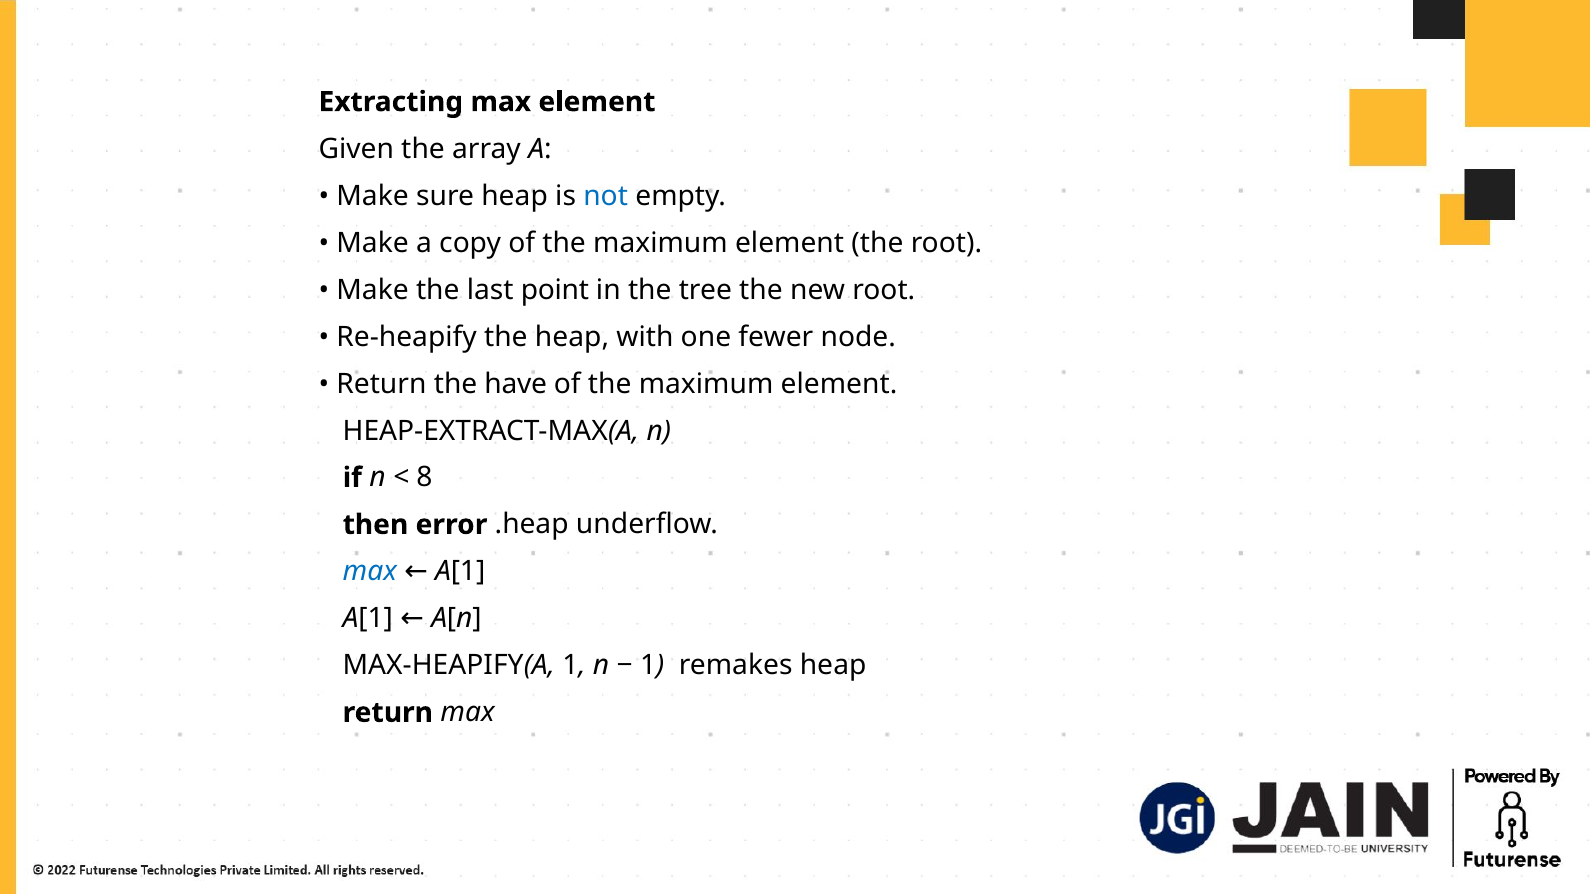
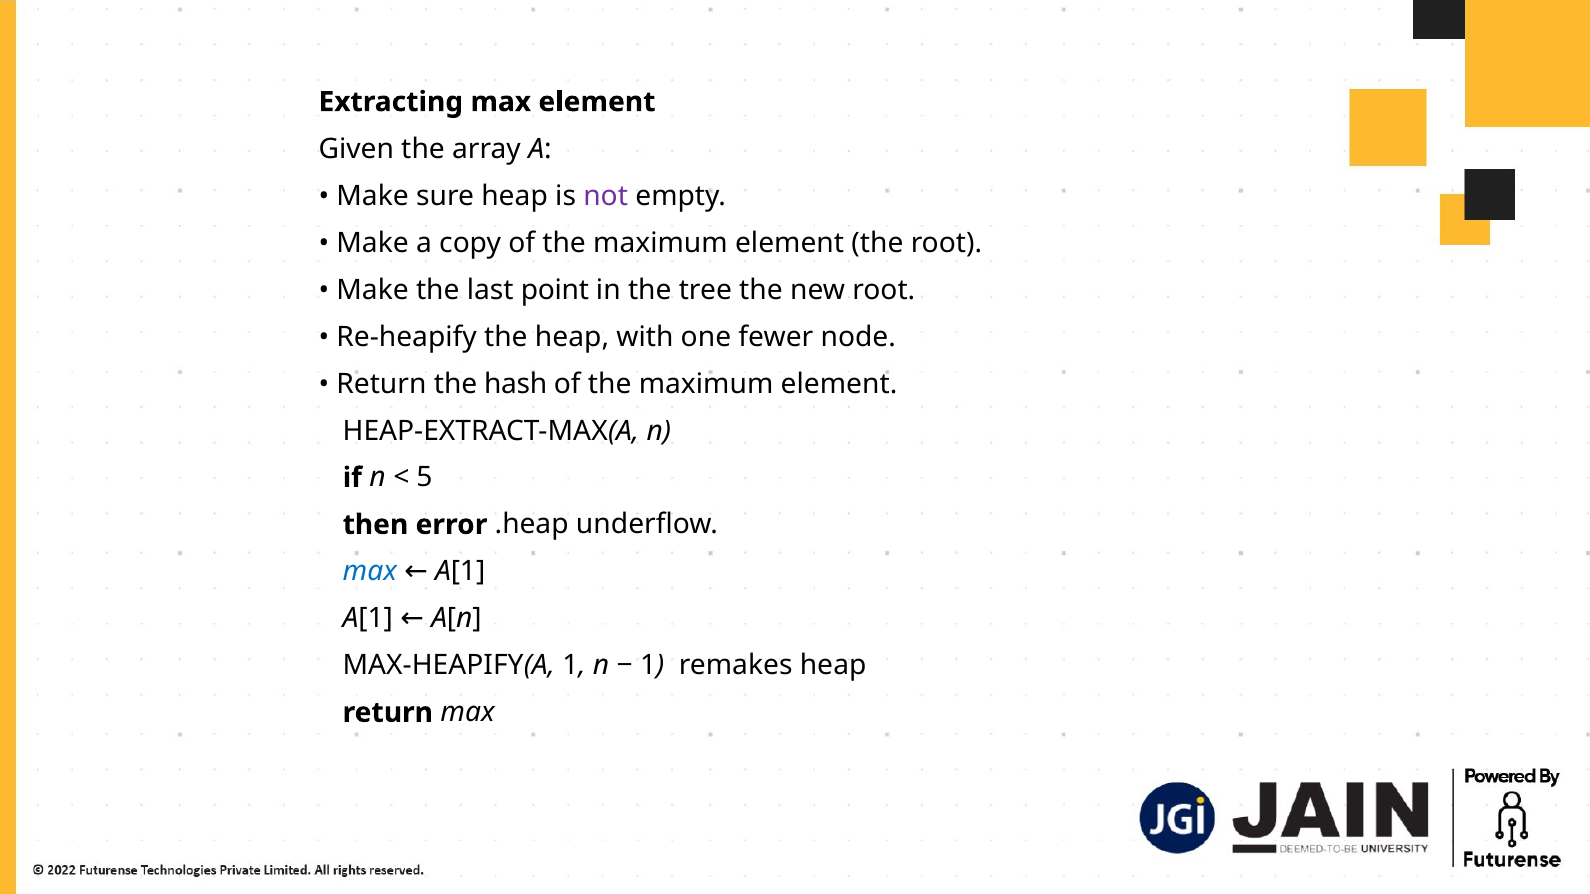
not colour: blue -> purple (606, 196)
have: have -> hash (516, 384)
8: 8 -> 5 (424, 478)
